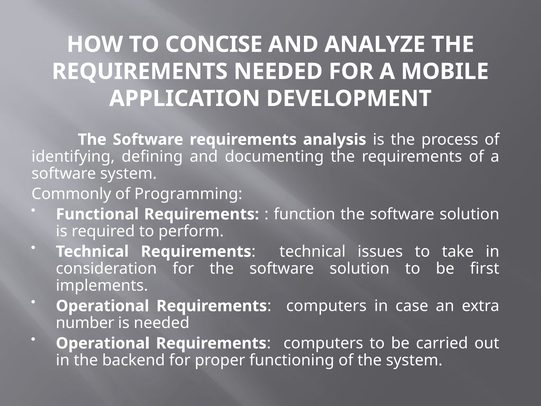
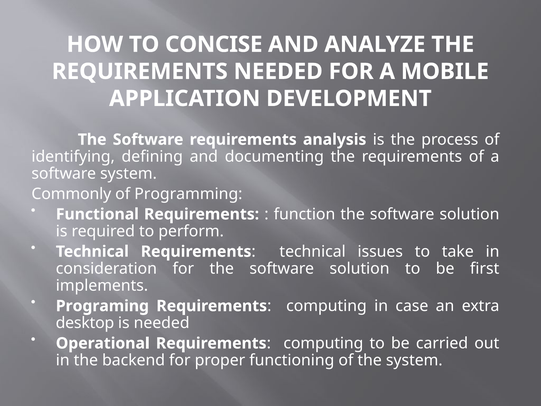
Operational: Operational -> Programing (102, 306)
computers: computers -> computing (326, 306)
number: number -> desktop (85, 323)
computers: computers -> computing (323, 343)
